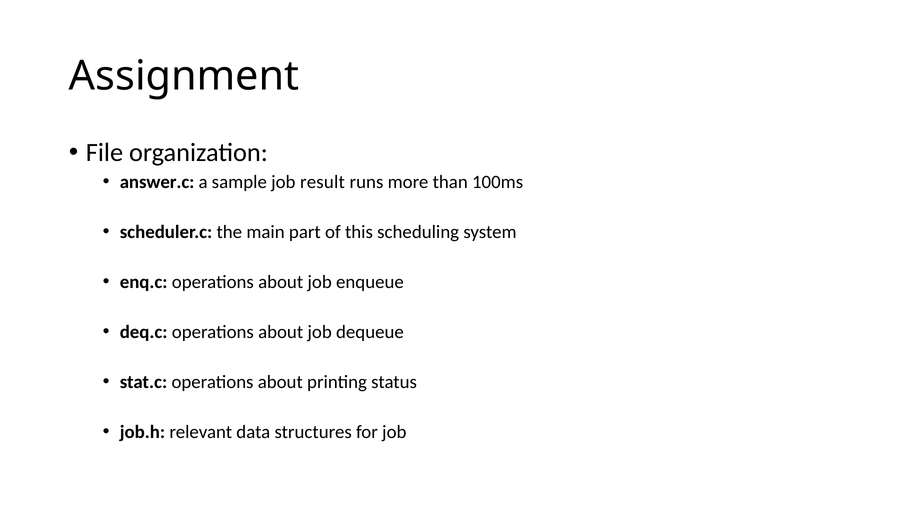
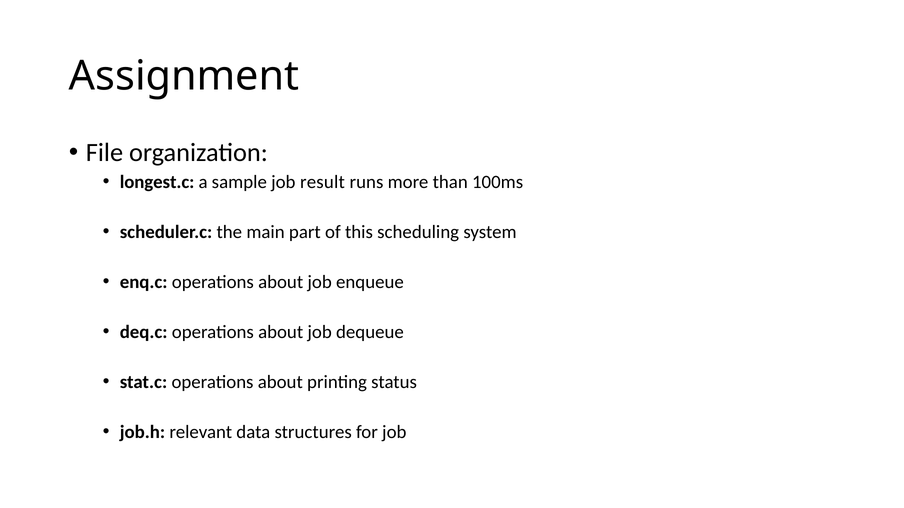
answer.c: answer.c -> longest.c (157, 182)
